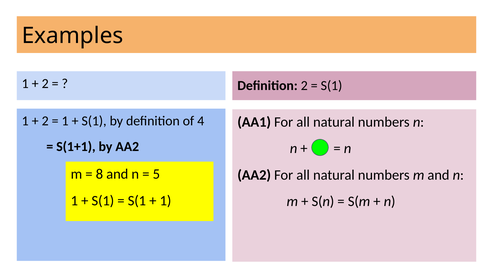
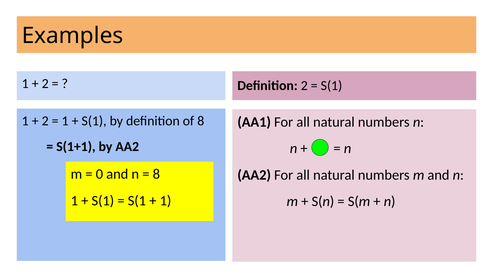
of 4: 4 -> 8 (201, 121)
8: 8 -> 0 (99, 174)
5: 5 -> 8 (156, 174)
